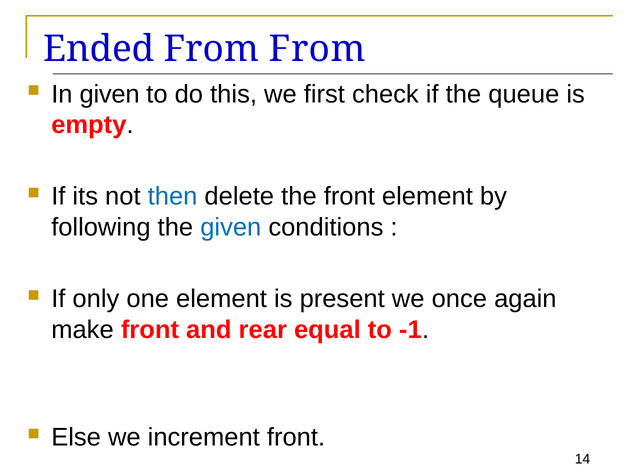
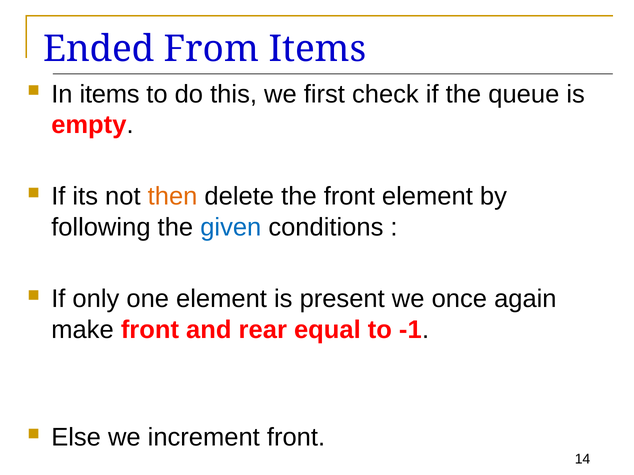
From From: From -> Items (317, 49)
In given: given -> items (110, 94)
then colour: blue -> orange (173, 197)
